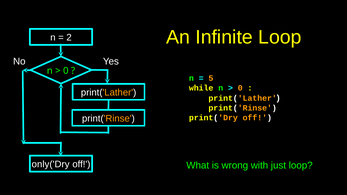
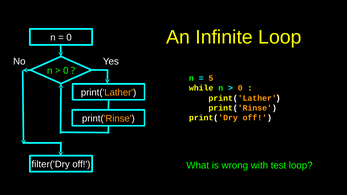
2: 2 -> 0 (69, 38)
only('Dry: only('Dry -> filter('Dry (51, 164)
just: just -> test (279, 166)
